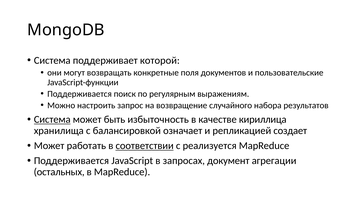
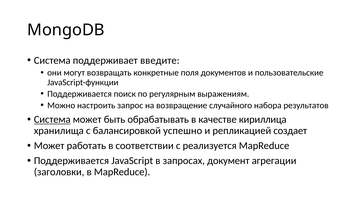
которой: которой -> введите (160, 60)
избыточность: избыточность -> обрабатывать (158, 119)
означает: означает -> успешно (183, 131)
соответствии underline: present -> none (145, 146)
остальных: остальных -> заголовки (59, 172)
